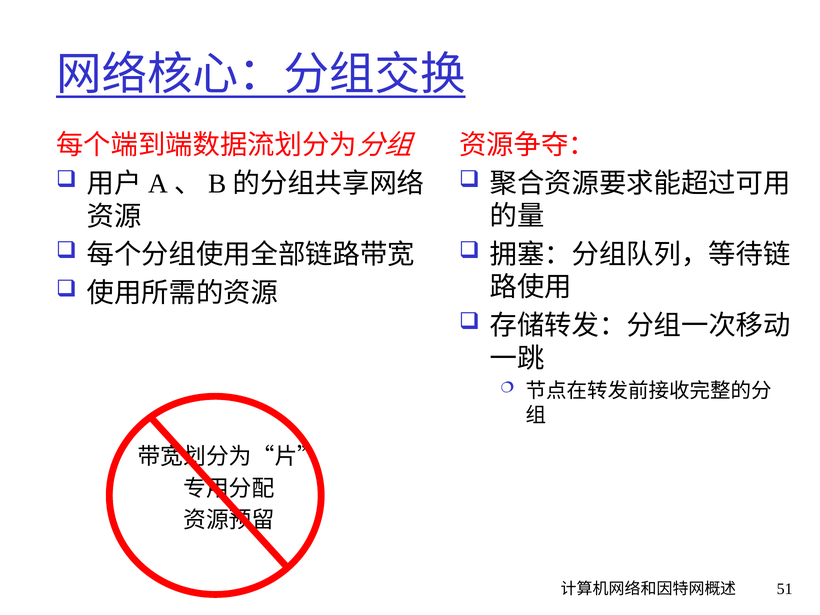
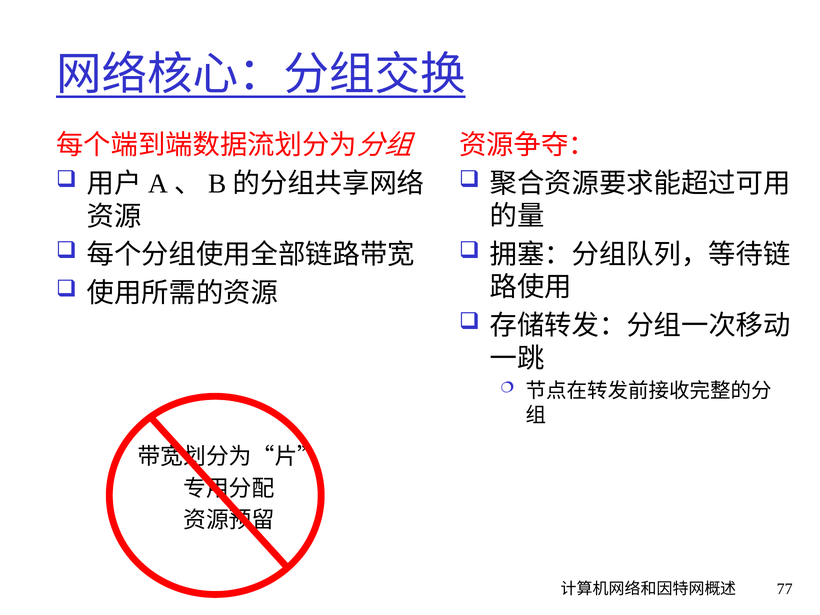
51: 51 -> 77 (785, 589)
